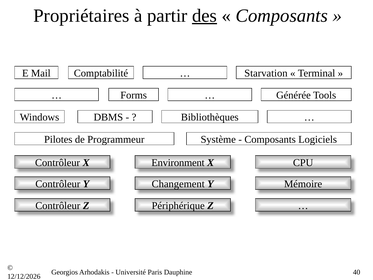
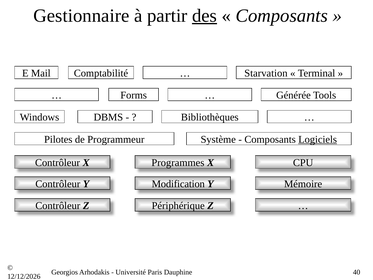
Propriétaires: Propriétaires -> Gestionnaire (81, 16)
Logiciels underline: none -> present (318, 139)
Environment: Environment -> Programmes (178, 163)
Changement: Changement -> Modification (178, 184)
